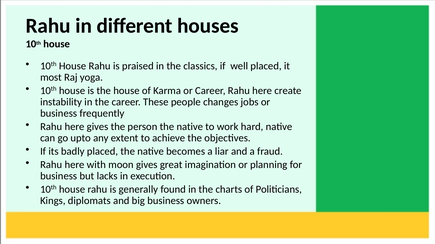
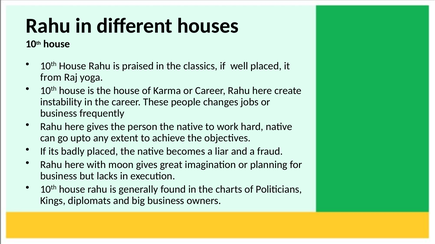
most: most -> from (51, 77)
